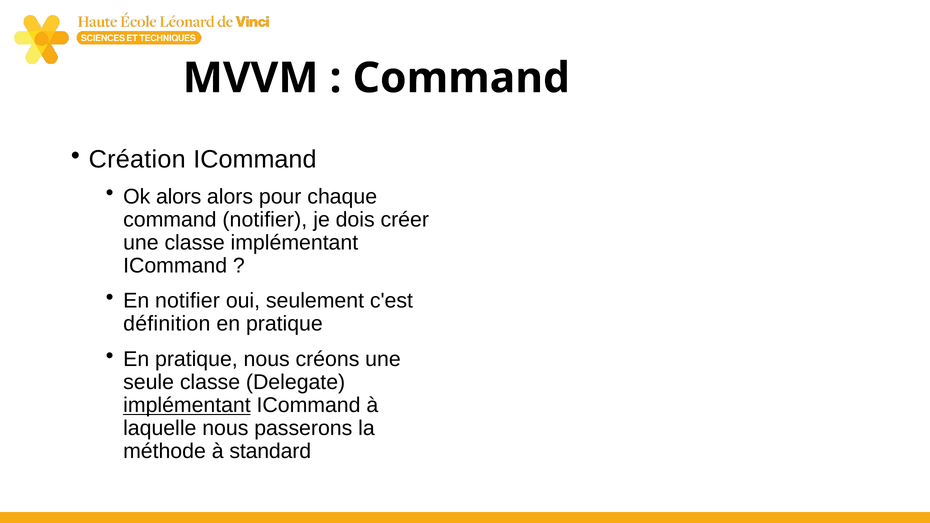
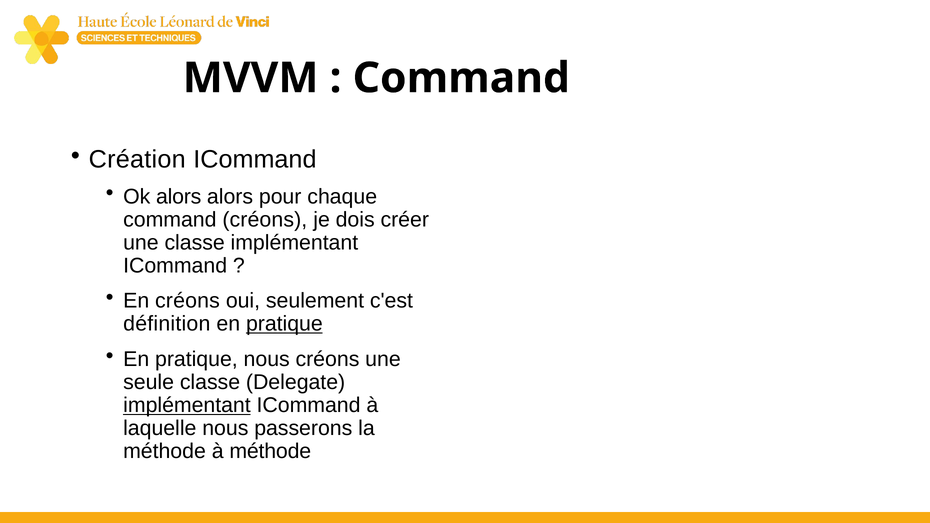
command notifier: notifier -> créons (265, 220)
En notifier: notifier -> créons (187, 301)
pratique underline: none -> present (284, 324)
à standard: standard -> méthode (270, 451)
